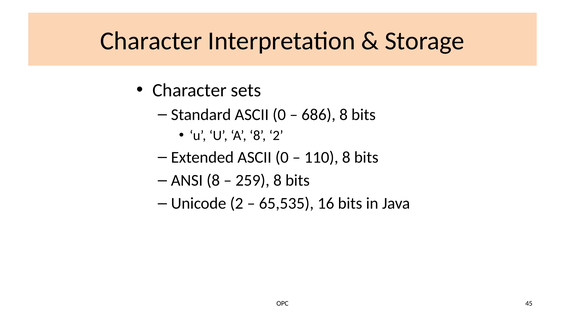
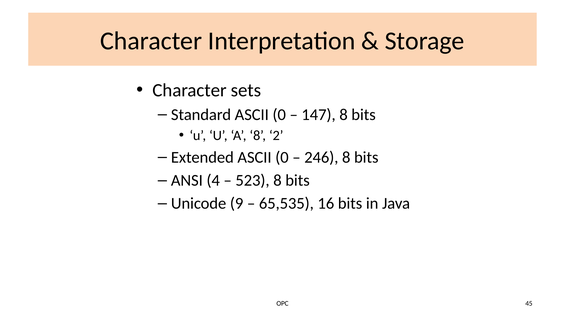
686: 686 -> 147 (319, 115)
110: 110 -> 246 (321, 157)
ANSI 8: 8 -> 4 (213, 180)
259: 259 -> 523 (252, 180)
Unicode 2: 2 -> 9 (237, 203)
